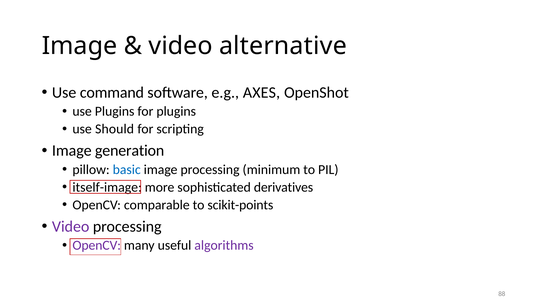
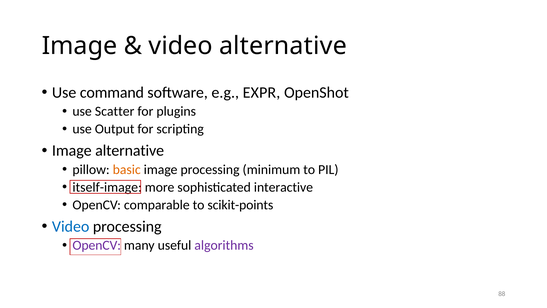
AXES: AXES -> EXPR (261, 92)
use Plugins: Plugins -> Scatter (115, 111)
Should: Should -> Output (115, 129)
Image generation: generation -> alternative (130, 151)
basic colour: blue -> orange (127, 169)
derivatives: derivatives -> interactive (283, 187)
Video colour: purple -> blue (71, 226)
